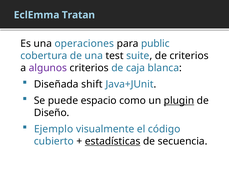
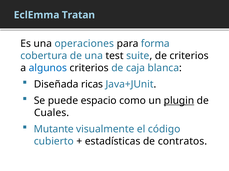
public: public -> forma (155, 44)
algunos colour: purple -> blue (48, 68)
shift: shift -> ricas (92, 85)
Diseño: Diseño -> Cuales (52, 113)
Ejemplo: Ejemplo -> Mutante (54, 130)
estadísticas underline: present -> none (113, 142)
secuencia: secuencia -> contratos (182, 142)
